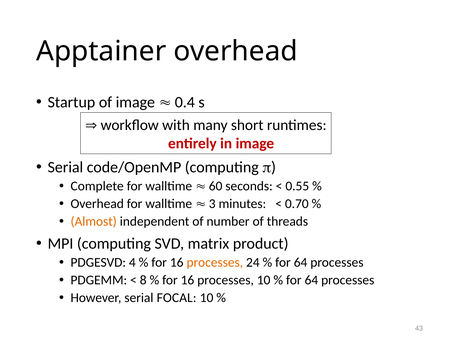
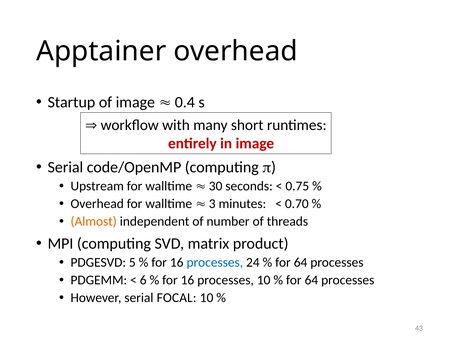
Complete: Complete -> Upstream (97, 186)
60: 60 -> 30 (216, 186)
0.55: 0.55 -> 0.75 (297, 186)
4: 4 -> 5 (132, 263)
processes colour: orange -> blue (215, 263)
8: 8 -> 6 (143, 280)
